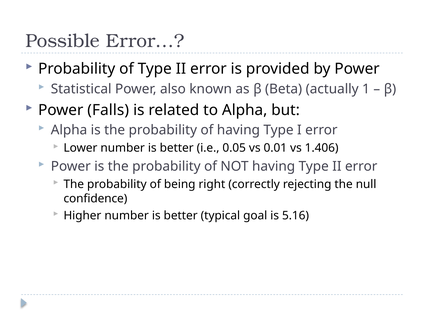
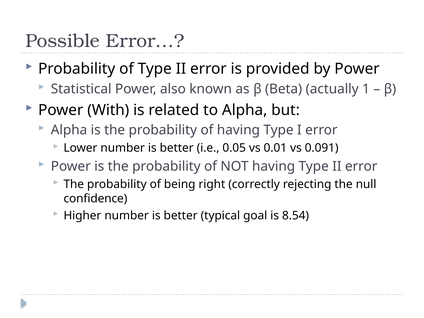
Falls: Falls -> With (108, 110)
1.406: 1.406 -> 0.091 (322, 148)
5.16: 5.16 -> 8.54 (296, 216)
